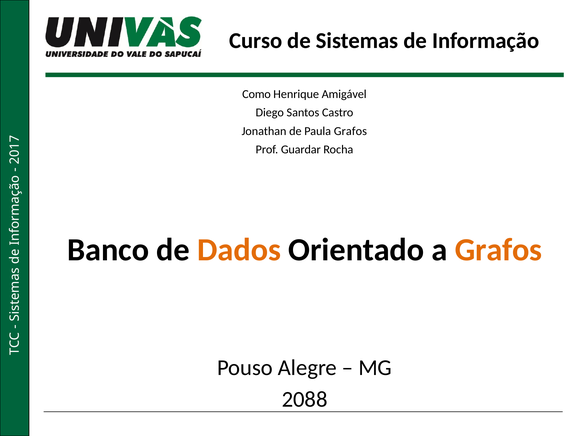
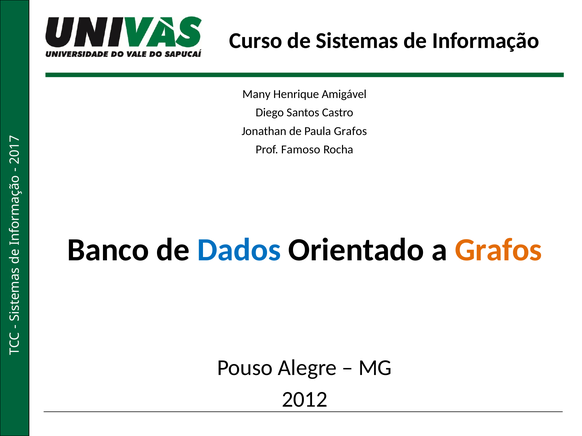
Como: Como -> Many (256, 94)
Guardar: Guardar -> Famoso (301, 150)
Dados colour: orange -> blue (239, 250)
2088: 2088 -> 2012 (305, 400)
